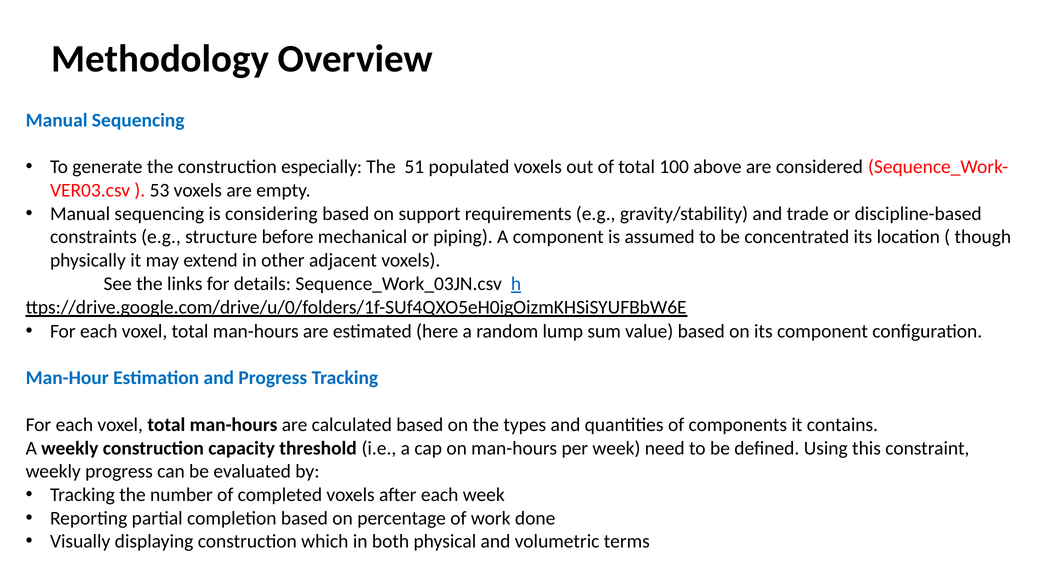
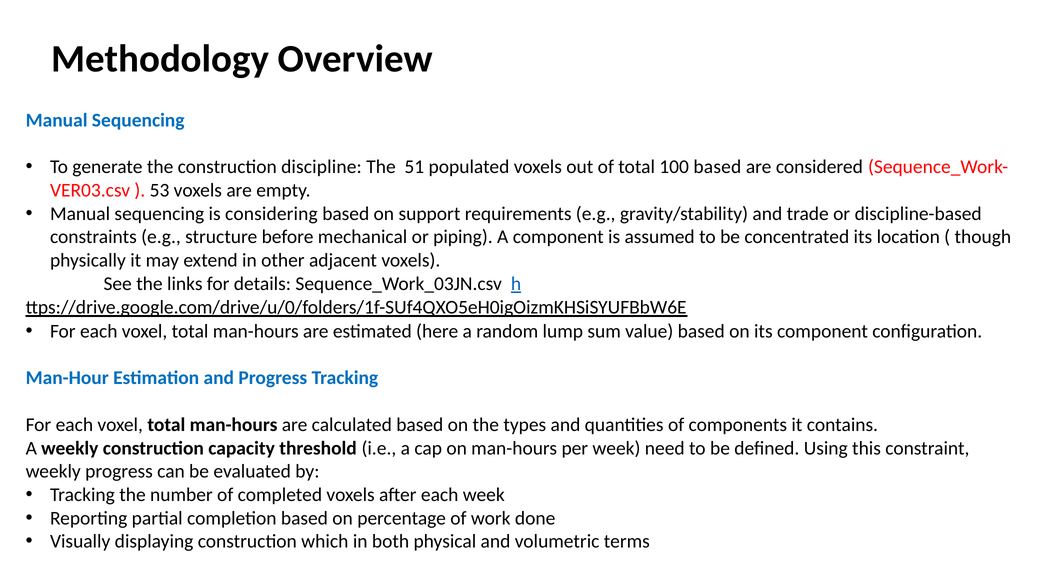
especially: especially -> discipline (321, 167)
100 above: above -> based (717, 167)
